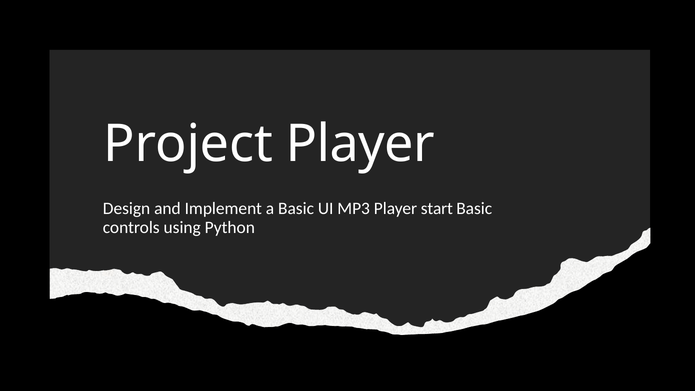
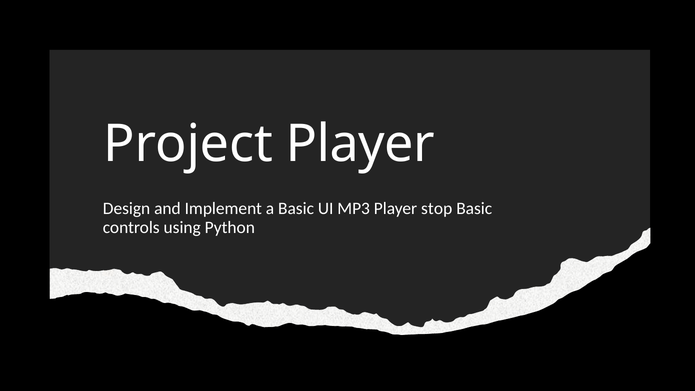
start: start -> stop (437, 209)
